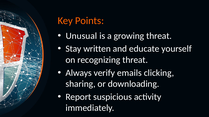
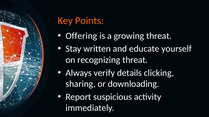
Unusual: Unusual -> Offering (81, 36)
emails: emails -> details (129, 73)
